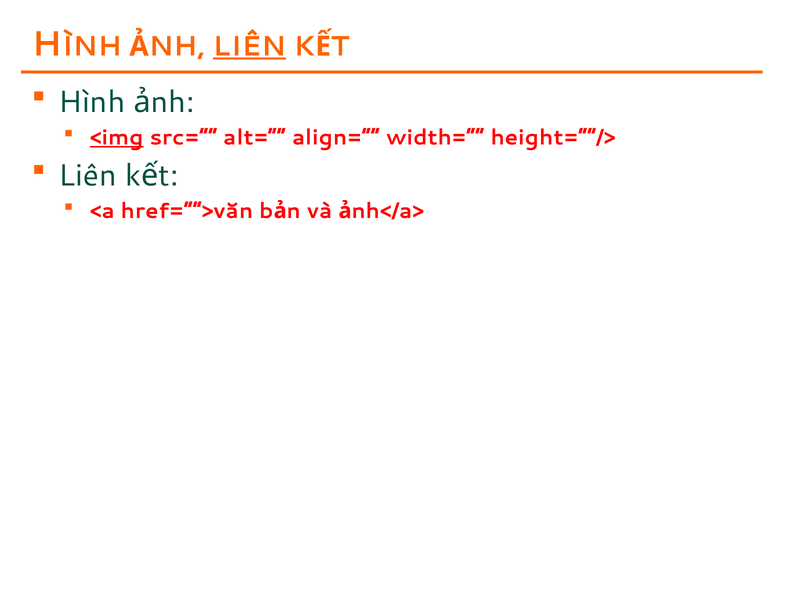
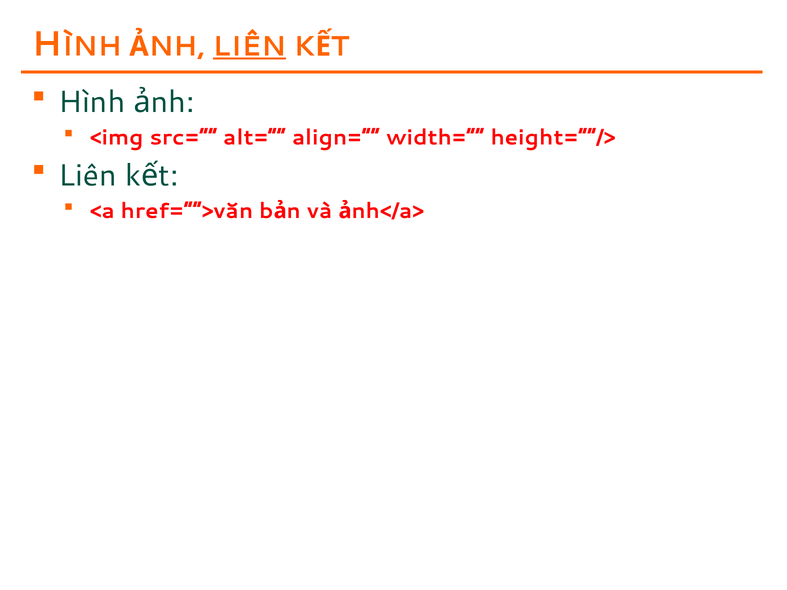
<img underline: present -> none (117, 138)
